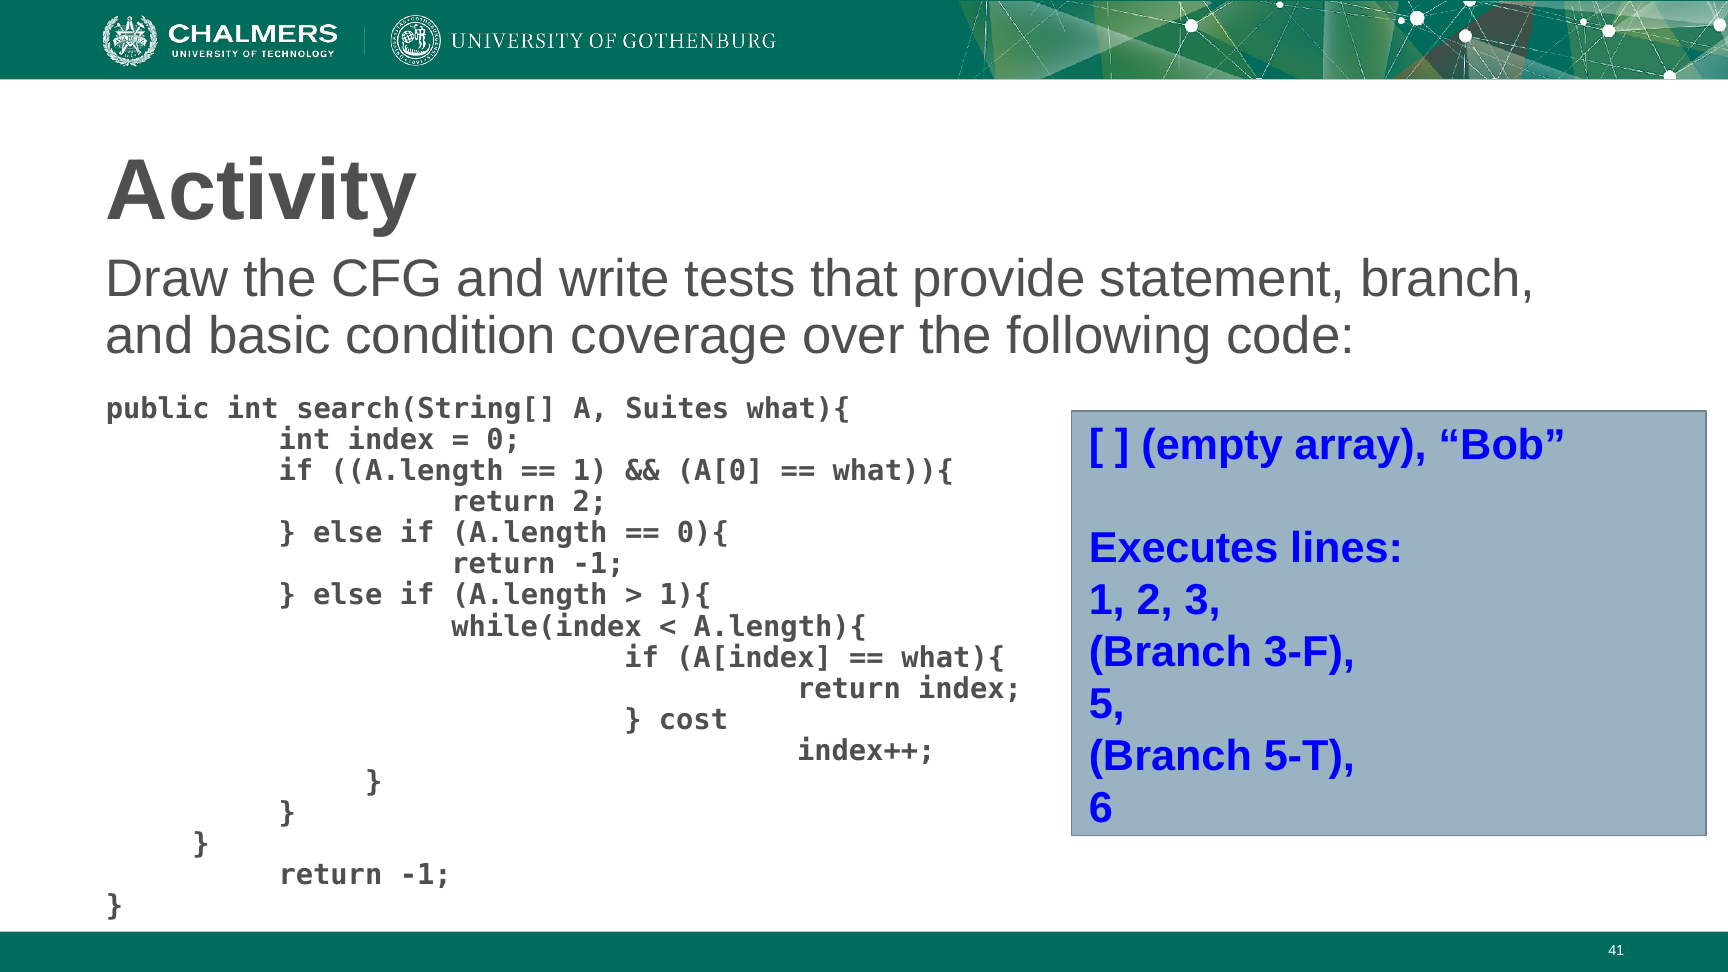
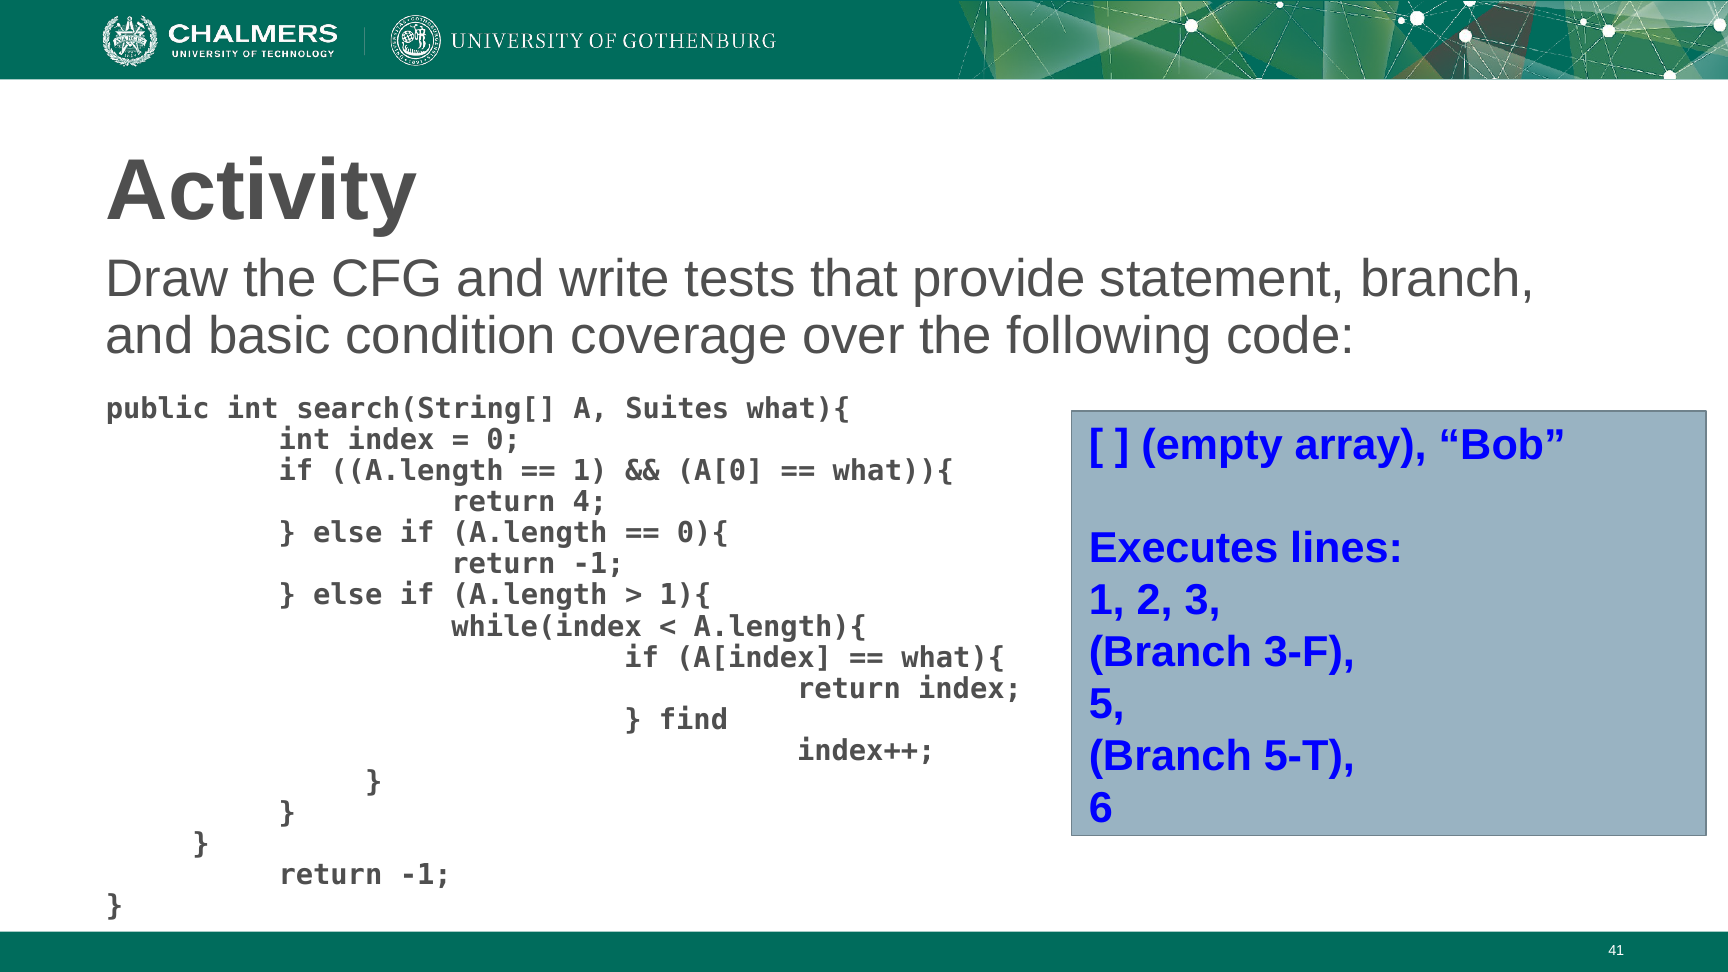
return 2: 2 -> 4 (590, 502)
cost: cost -> find (693, 720)
